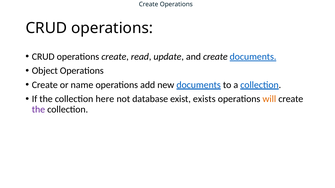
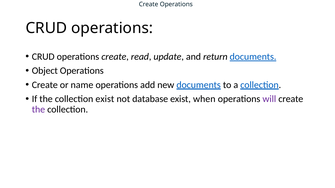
and create: create -> return (215, 57)
collection here: here -> exist (105, 99)
exists: exists -> when (204, 99)
will colour: orange -> purple (269, 99)
